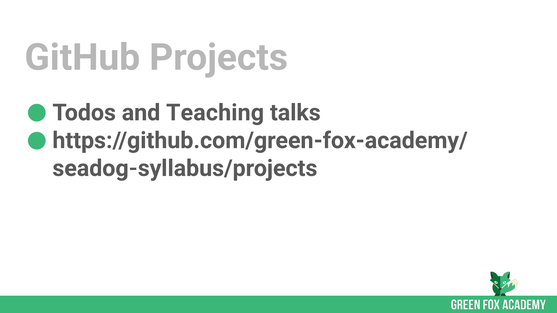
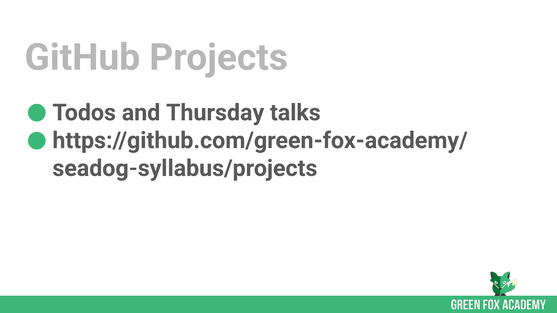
Teaching: Teaching -> Thursday (215, 113)
